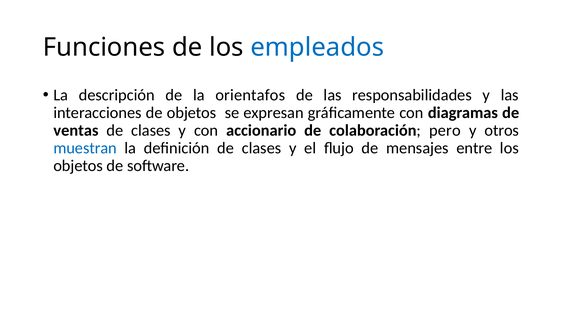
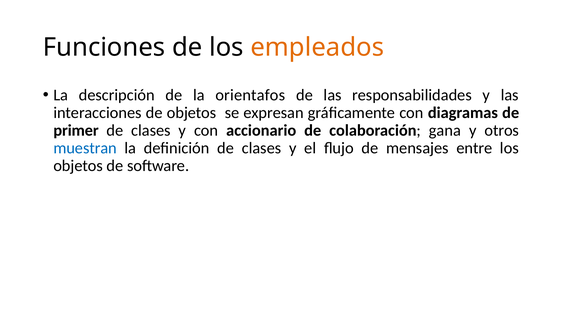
empleados colour: blue -> orange (317, 47)
ventas: ventas -> primer (76, 130)
pero: pero -> gana (445, 130)
